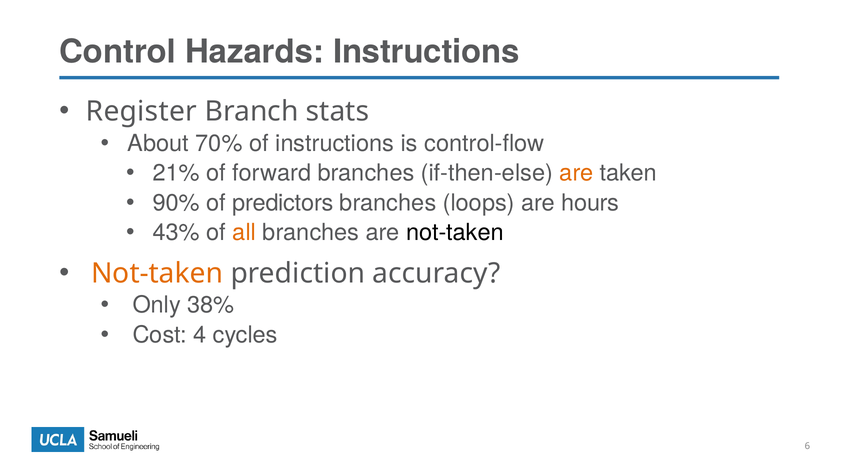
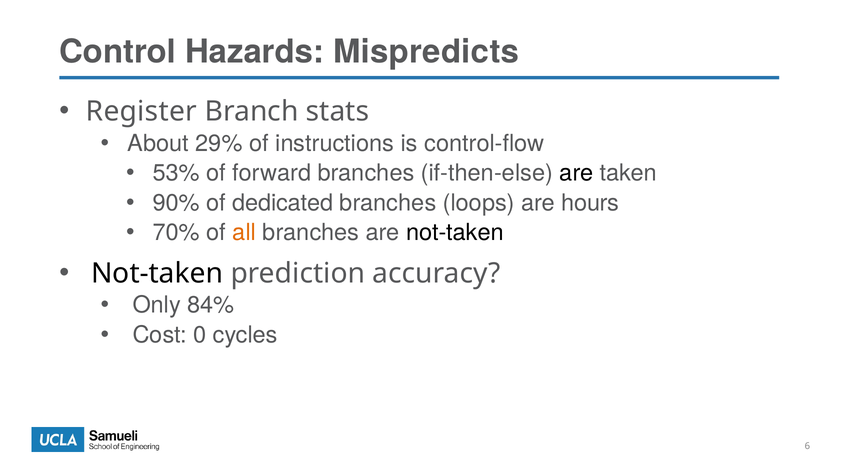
Hazards Instructions: Instructions -> Mispredicts (426, 52)
70%: 70% -> 29% (219, 143)
21%: 21% -> 53% (176, 173)
are colour: orange -> black (576, 173)
predictors: predictors -> dedicated (283, 203)
43%: 43% -> 70% (176, 233)
Not-taken colour: orange -> black (157, 274)
38%: 38% -> 84% (211, 305)
4: 4 -> 0 (200, 335)
